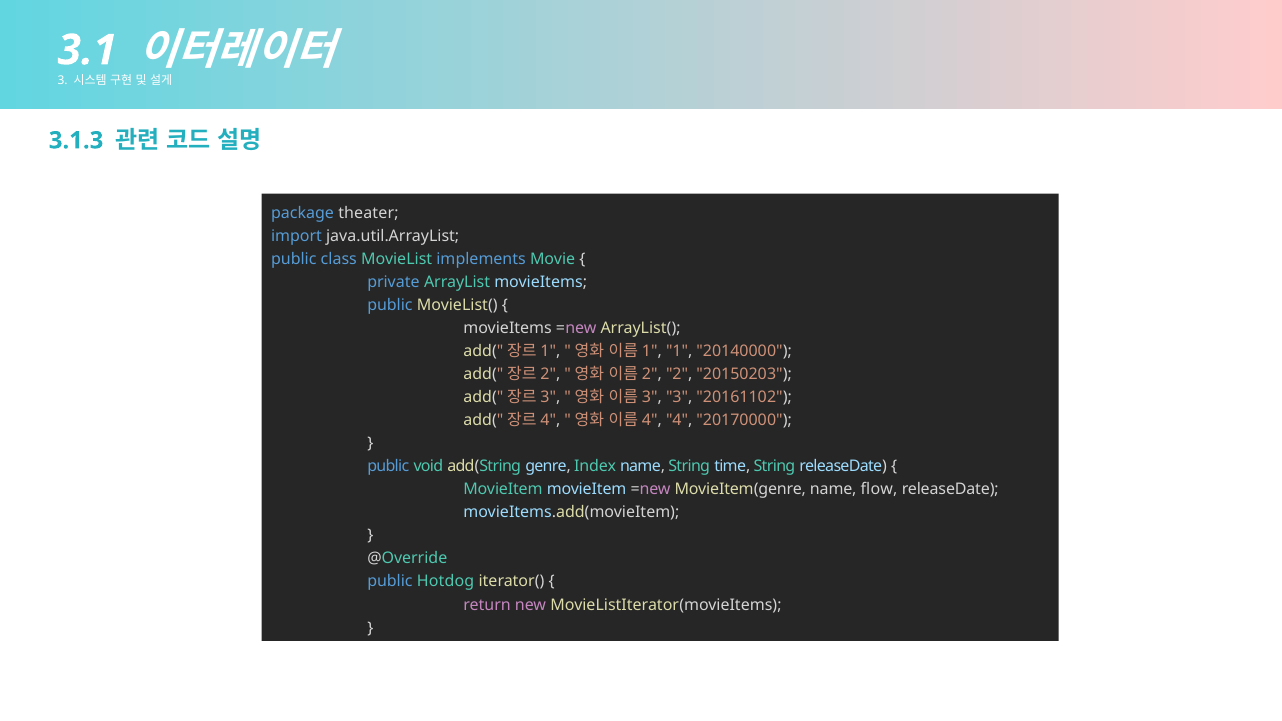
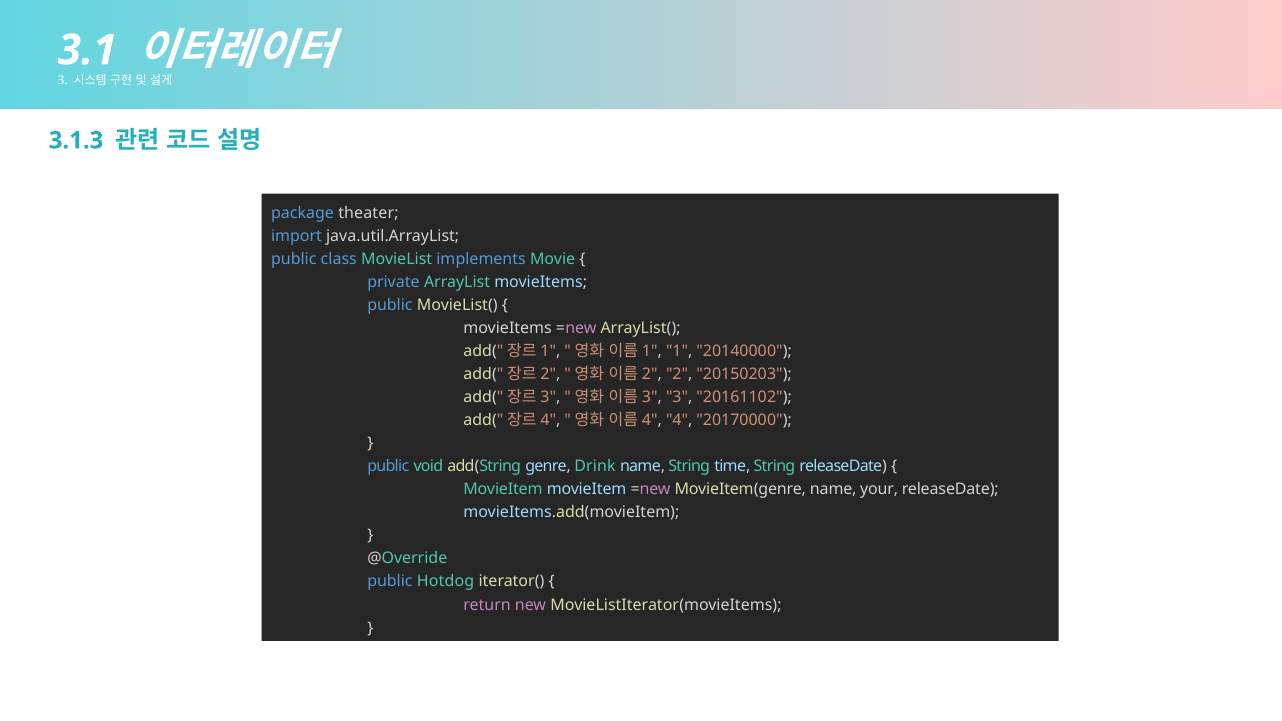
Index: Index -> Drink (595, 467)
flow: flow -> your (879, 490)
